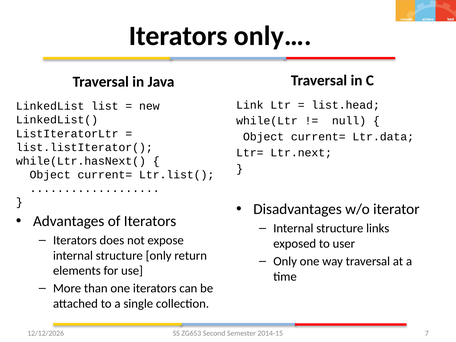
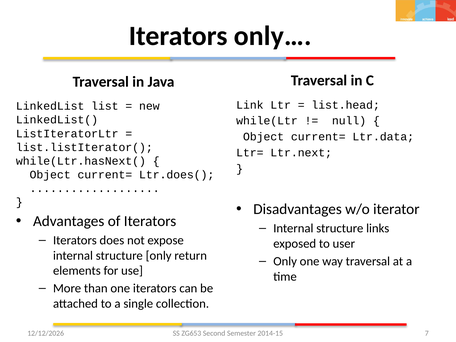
Ltr.list(: Ltr.list( -> Ltr.does( (177, 175)
